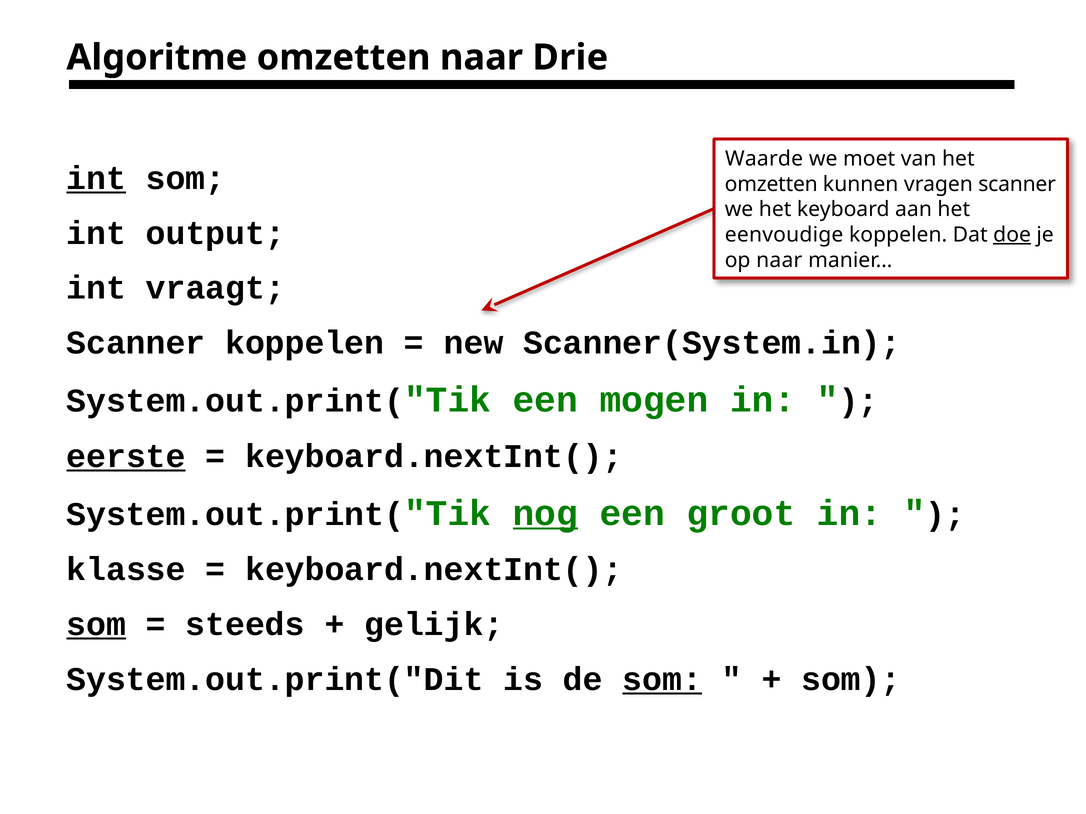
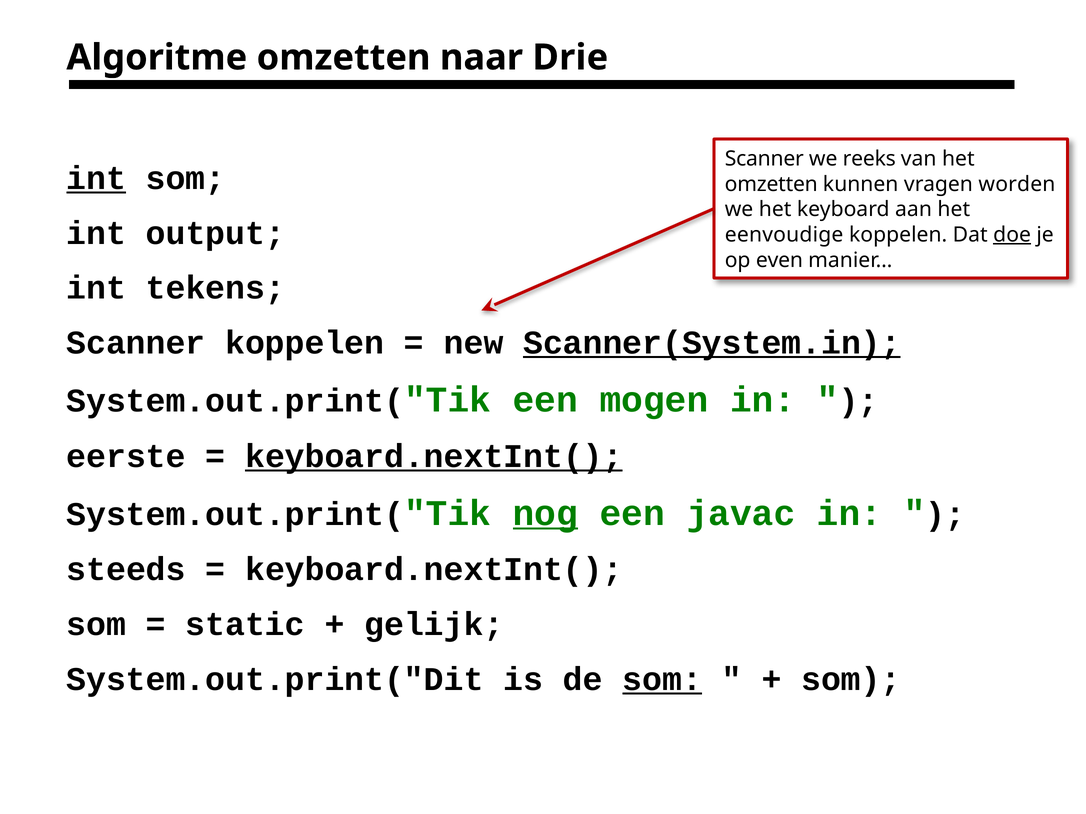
Waarde: Waarde -> Scanner (764, 159)
moet: moet -> reeks (869, 159)
vragen scanner: scanner -> worden (1017, 184)
op naar: naar -> even (779, 260)
vraagt: vraagt -> tekens (215, 288)
Scanner(System.in underline: none -> present (712, 343)
eerste underline: present -> none (126, 456)
keyboard.nextInt( underline: none -> present (434, 456)
groot: groot -> javac (741, 513)
klasse: klasse -> steeds (126, 570)
som underline: present -> none (96, 625)
steeds: steeds -> static (245, 625)
